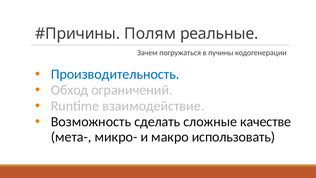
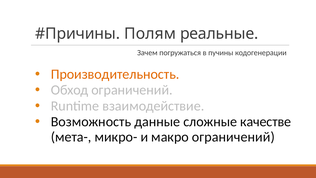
Производительность colour: blue -> orange (115, 74)
сделать: сделать -> данные (157, 122)
макро использовать: использовать -> ограничений (233, 137)
